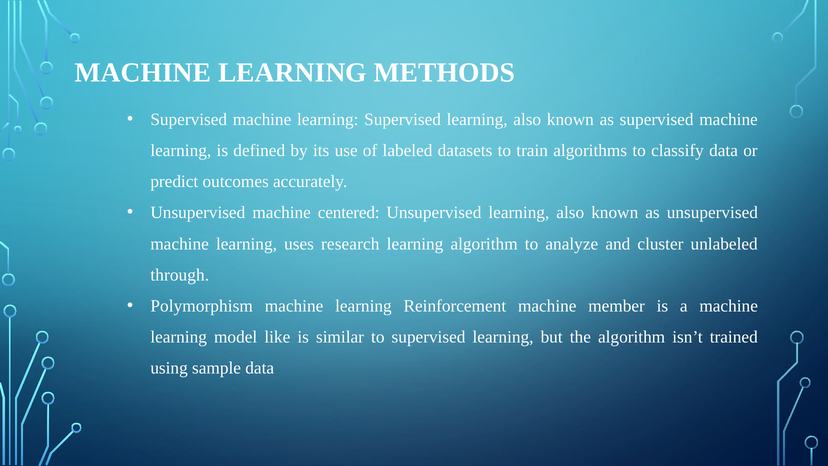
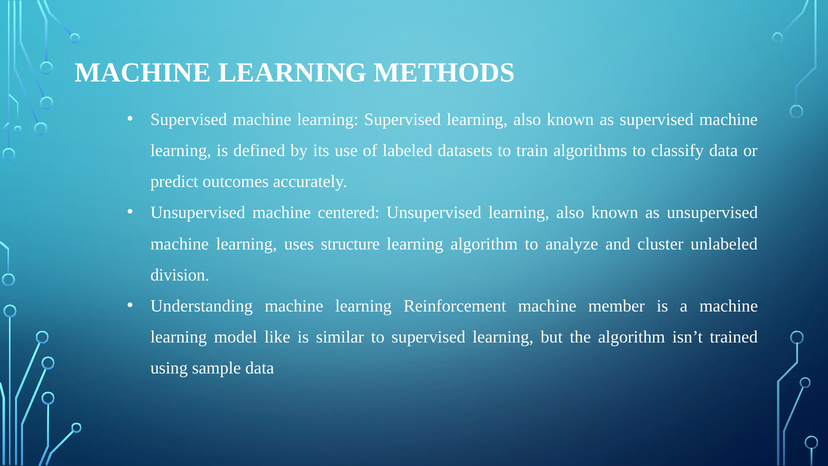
research: research -> structure (350, 244)
through: through -> division (180, 275)
Polymorphism: Polymorphism -> Understanding (202, 306)
